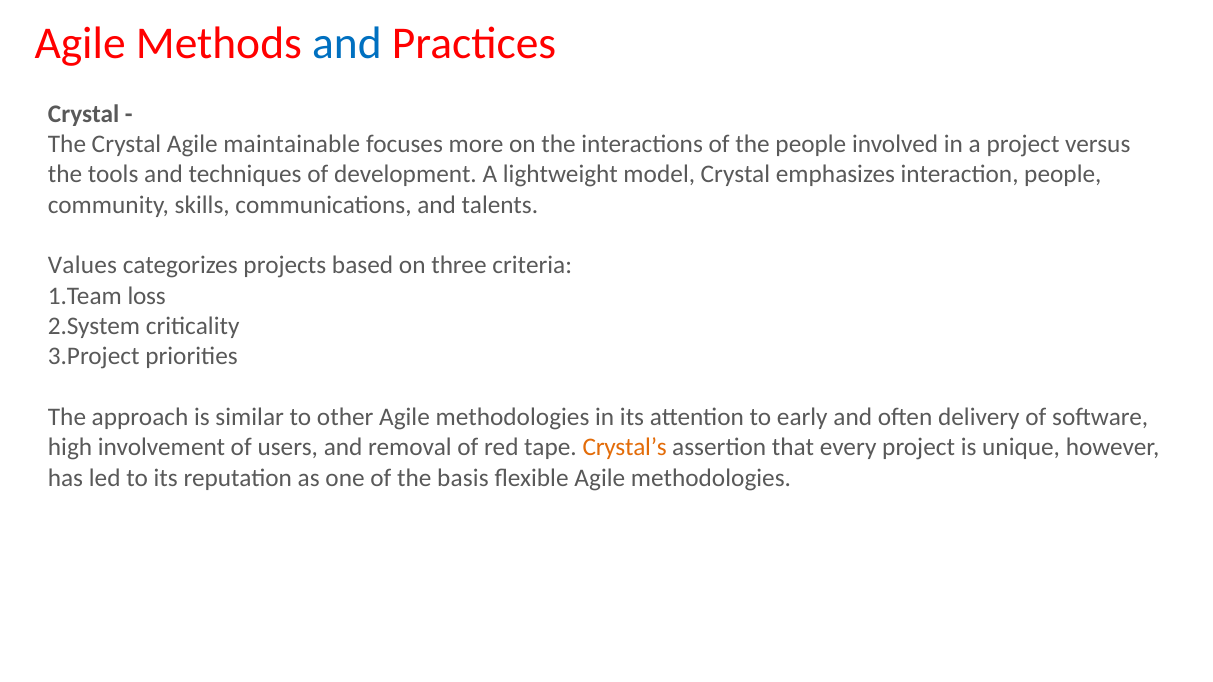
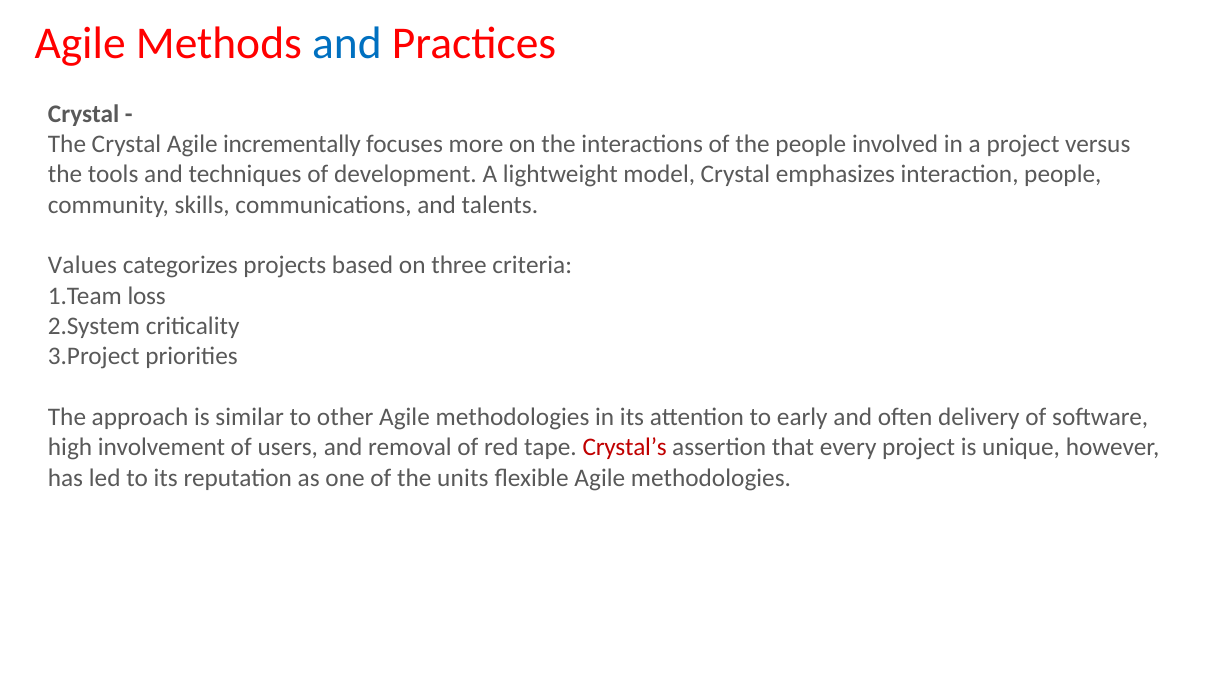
maintainable: maintainable -> incrementally (292, 144)
Crystal’s colour: orange -> red (625, 448)
basis: basis -> units (463, 478)
